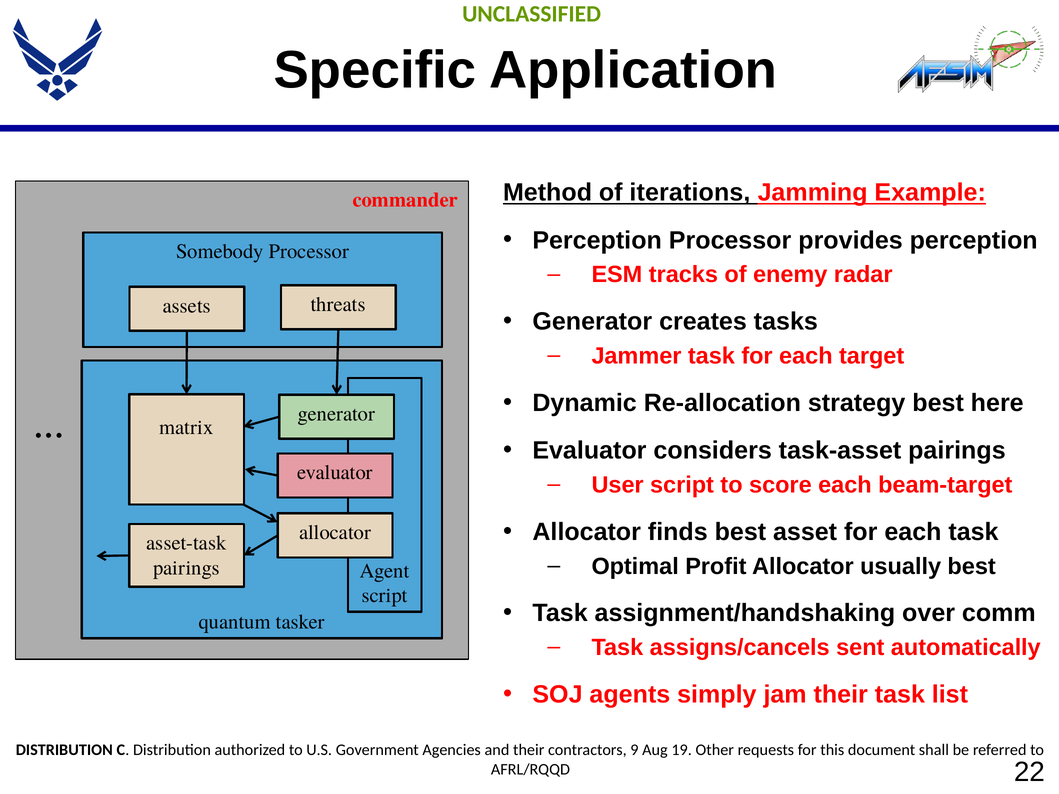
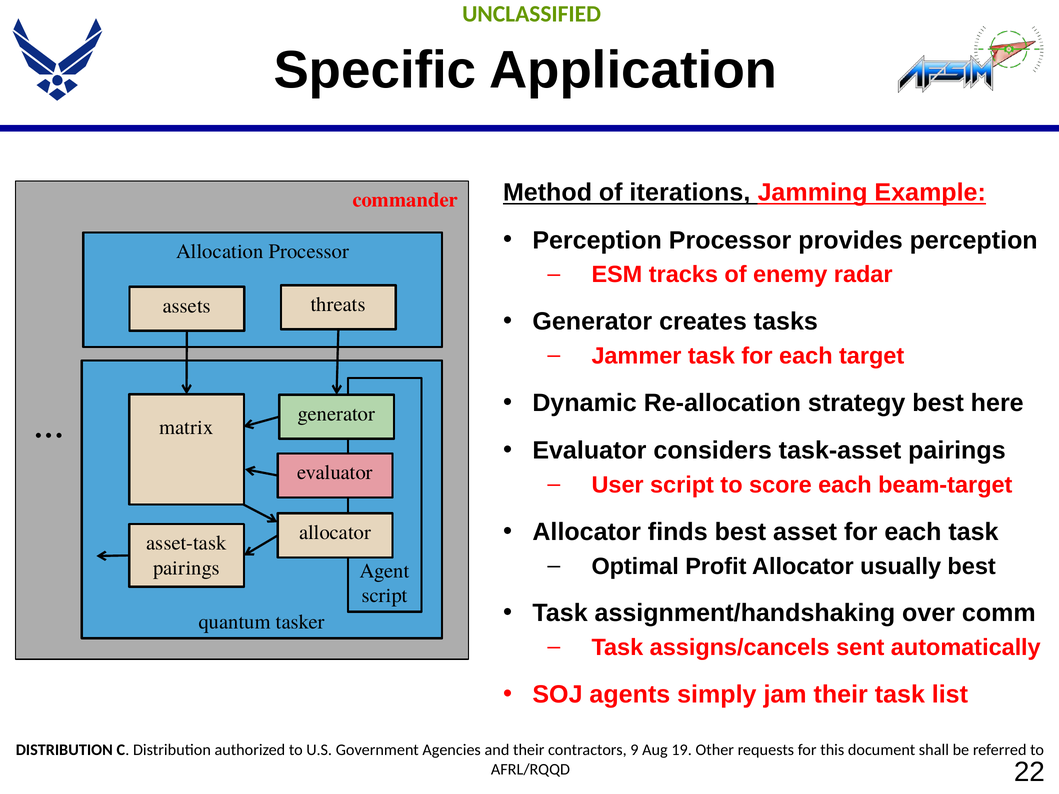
Somebody: Somebody -> Allocation (220, 252)
